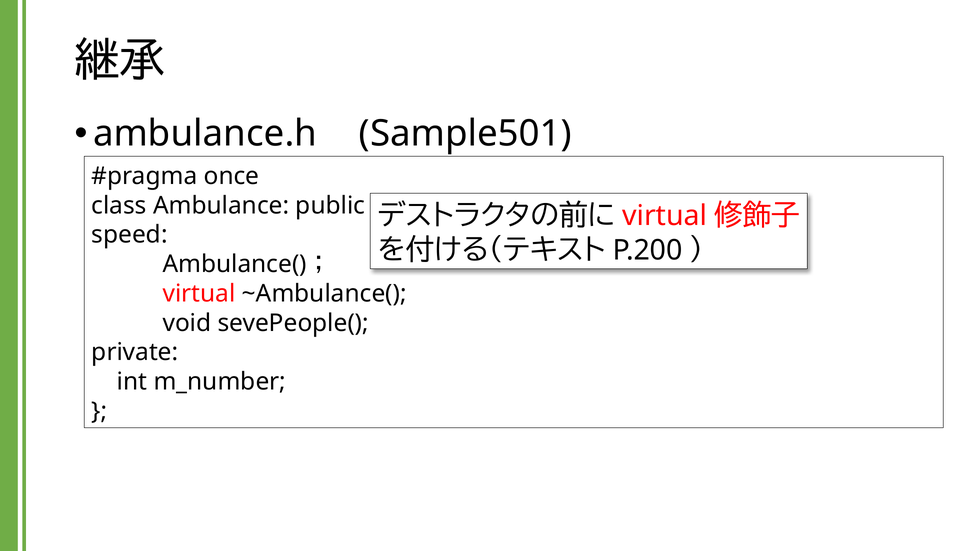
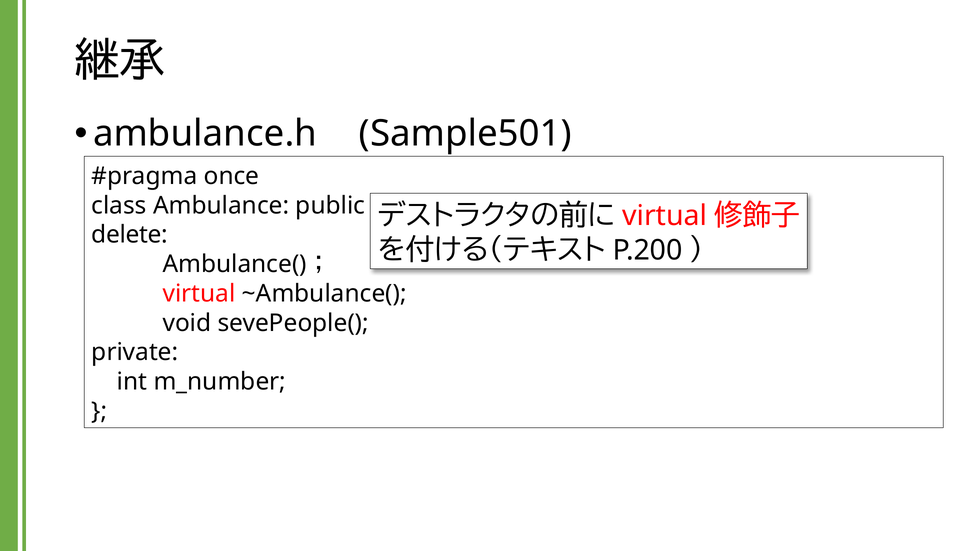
speed: speed -> delete (130, 235)
